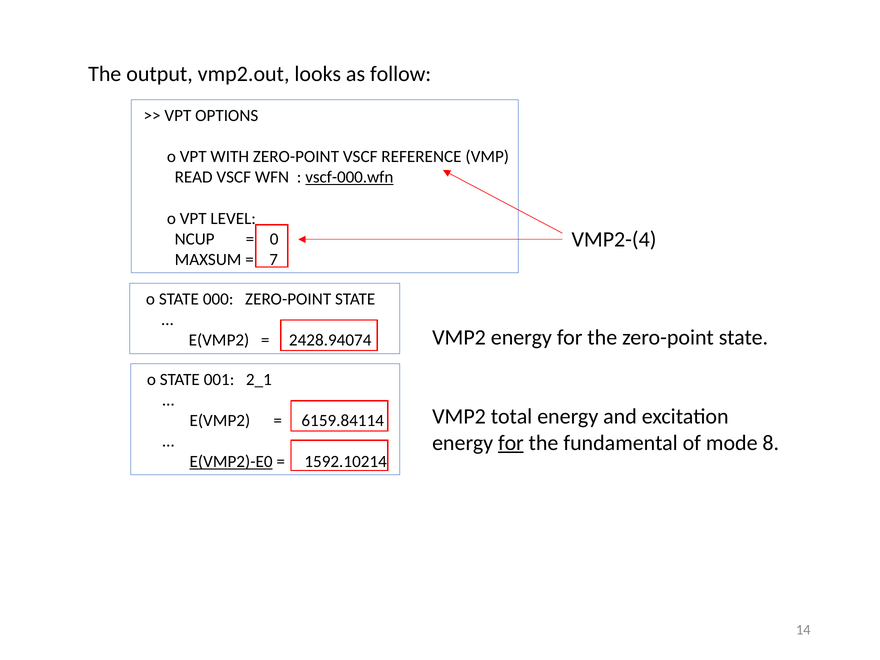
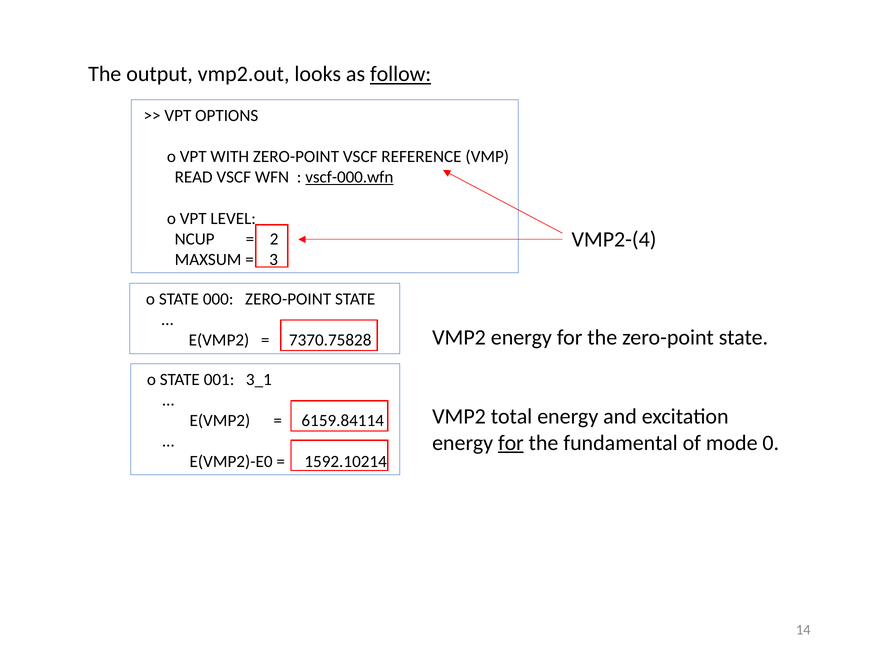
follow underline: none -> present (401, 74)
0: 0 -> 2 (274, 239)
7: 7 -> 3 (274, 259)
2428.94074: 2428.94074 -> 7370.75828 (330, 340)
2_1: 2_1 -> 3_1 (259, 379)
8: 8 -> 0 (771, 443)
E(VMP2)-E0 underline: present -> none (231, 462)
